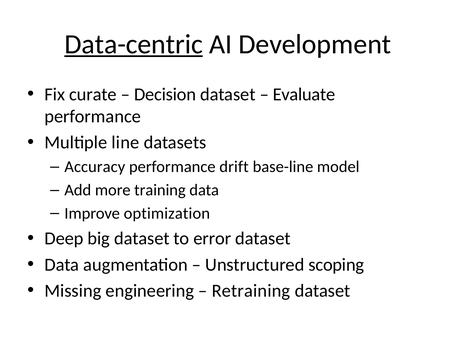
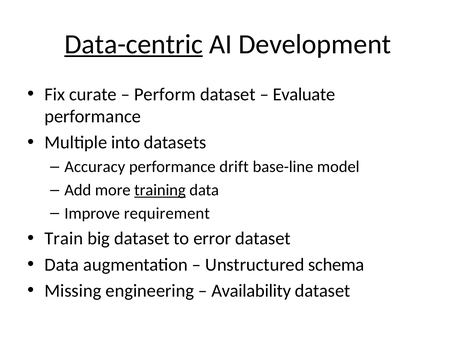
Decision: Decision -> Perform (165, 94)
line: line -> into (126, 143)
training underline: none -> present (160, 190)
optimization: optimization -> requirement (167, 213)
Deep: Deep -> Train (64, 239)
scoping: scoping -> schema (336, 265)
Retraining: Retraining -> Availability (251, 291)
